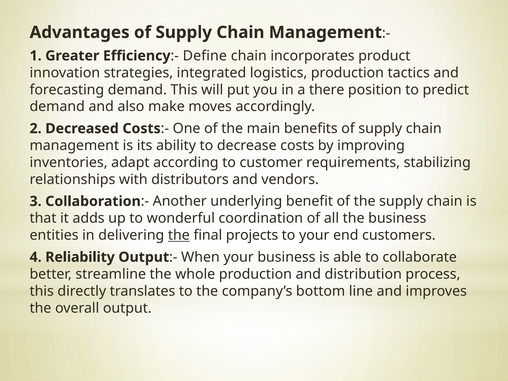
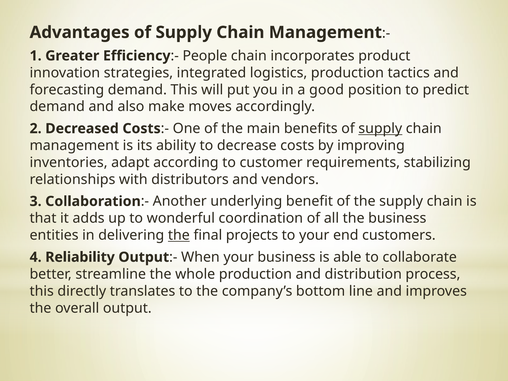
Define: Define -> People (205, 56)
there: there -> good (327, 90)
supply underline: none -> present (380, 129)
